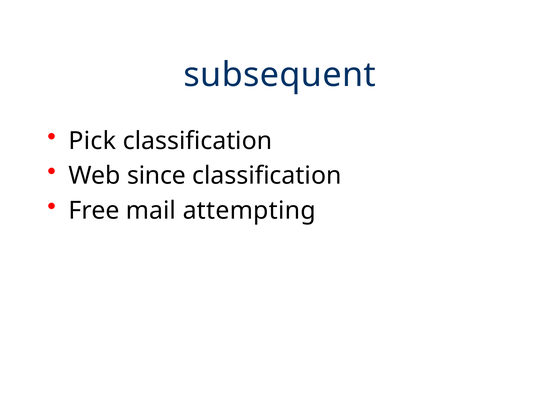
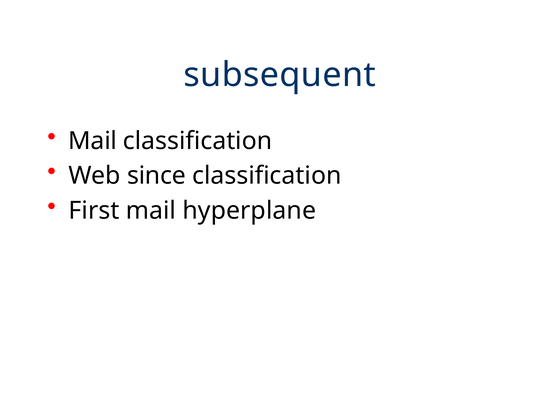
Pick: Pick -> Mail (93, 141)
Free: Free -> First (94, 211)
attempting: attempting -> hyperplane (249, 211)
